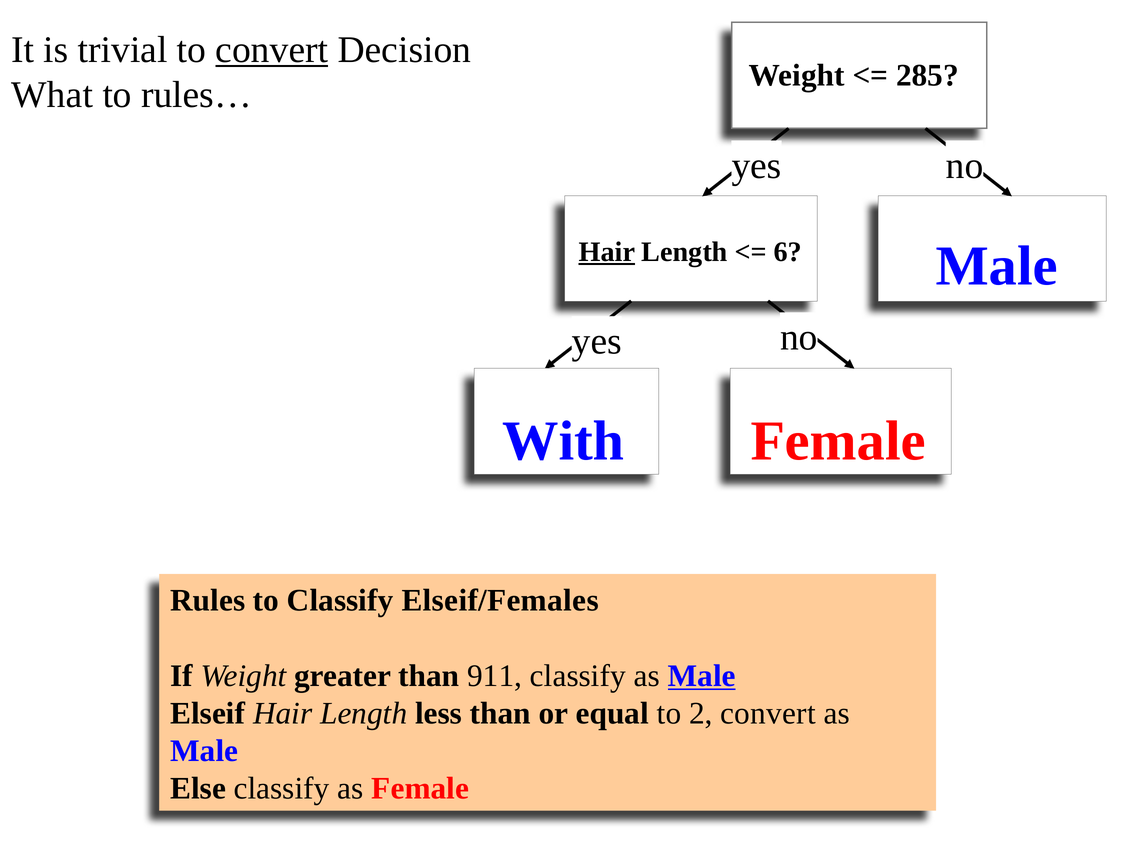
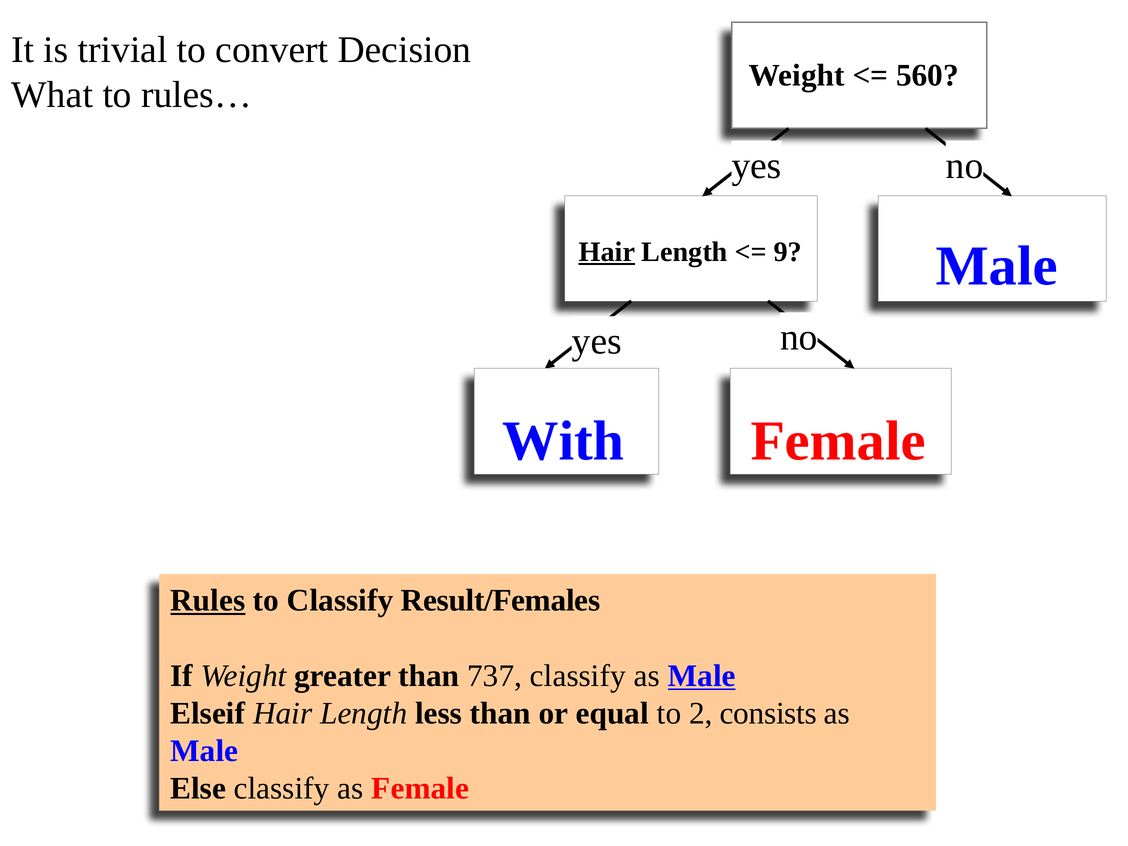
convert underline: present -> none (272, 50)
285: 285 -> 560 (927, 75)
6: 6 -> 9 (788, 252)
Rules underline: none -> present (208, 601)
Elseif/Females: Elseif/Females -> Result/Females (501, 601)
911: 911 -> 737 (495, 676)
2 convert: convert -> consists (768, 713)
